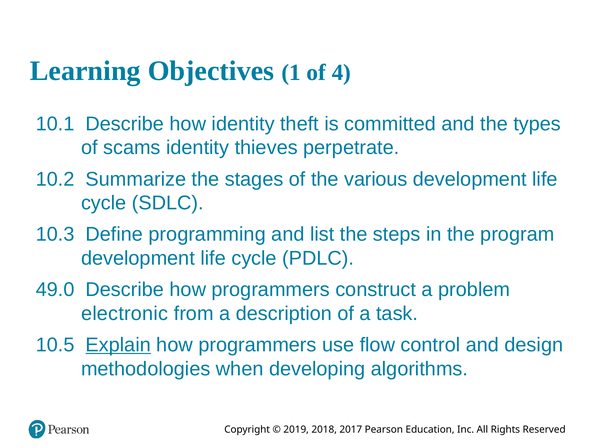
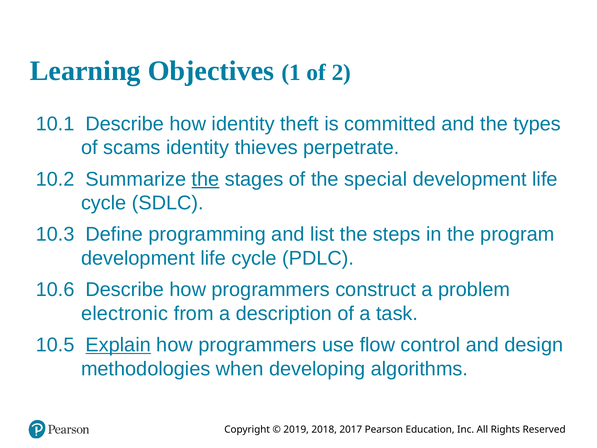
4: 4 -> 2 (341, 72)
the underline: none -> present (205, 179)
various: various -> special (376, 179)
49.0: 49.0 -> 10.6 (55, 289)
